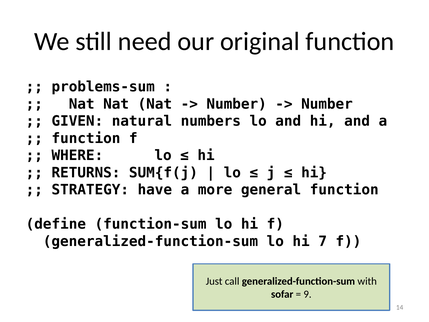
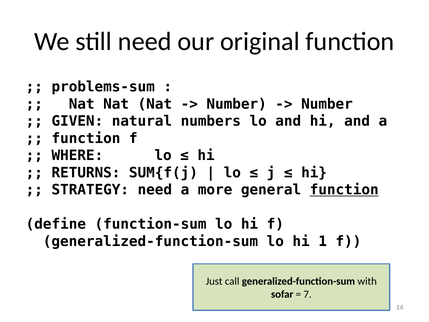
STRATEGY have: have -> need (155, 190)
function underline: none -> present (344, 190)
7: 7 -> 1 (323, 241)
9: 9 -> 7 (308, 294)
